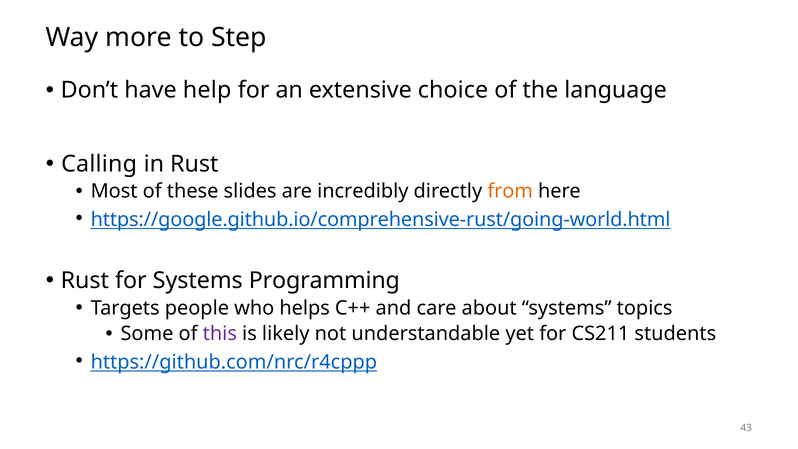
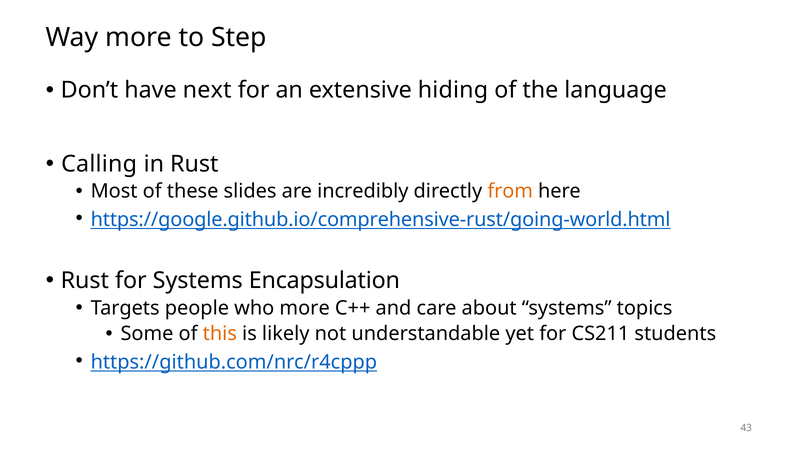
help: help -> next (207, 90)
choice: choice -> hiding (453, 90)
Programming: Programming -> Encapsulation (324, 281)
who helps: helps -> more (305, 308)
this colour: purple -> orange (220, 334)
